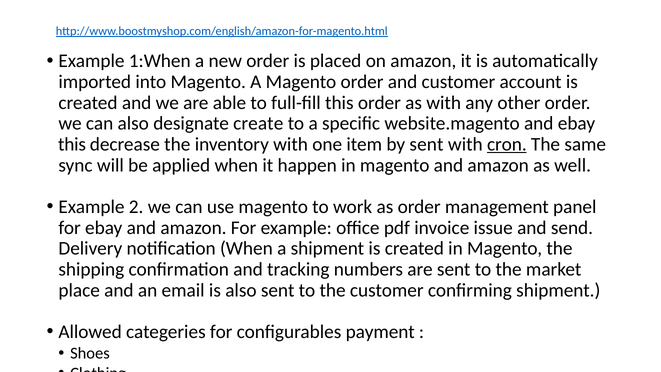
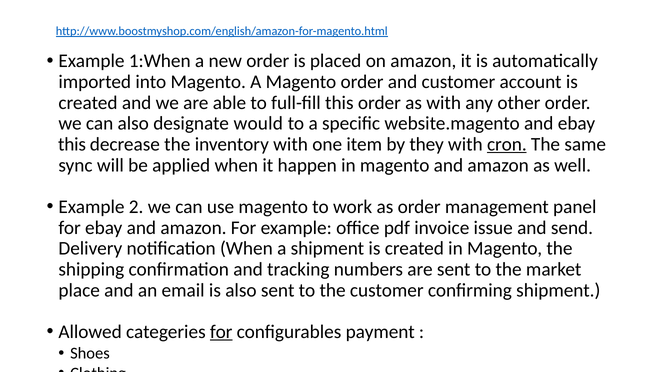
create: create -> would (258, 123)
by sent: sent -> they (427, 144)
for underline: none -> present (221, 332)
